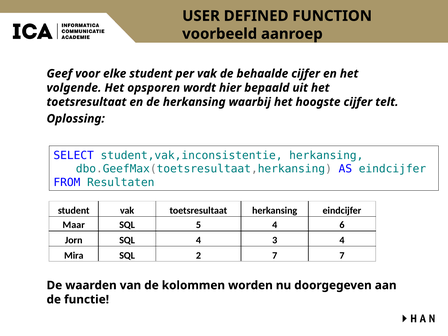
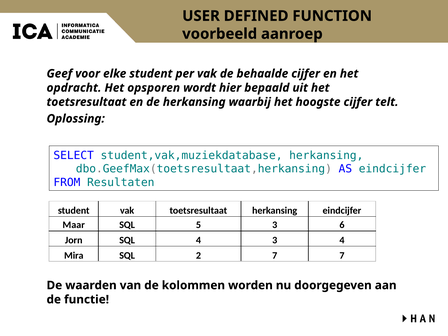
volgende: volgende -> opdracht (74, 88)
student,vak,inconsistentie: student,vak,inconsistentie -> student,vak,muziekdatabase (192, 155)
5 4: 4 -> 3 (275, 225)
